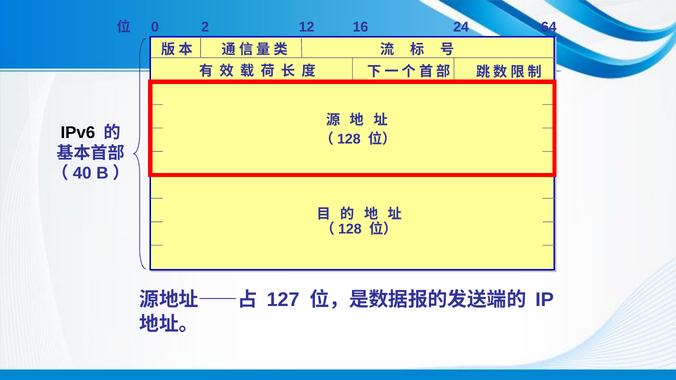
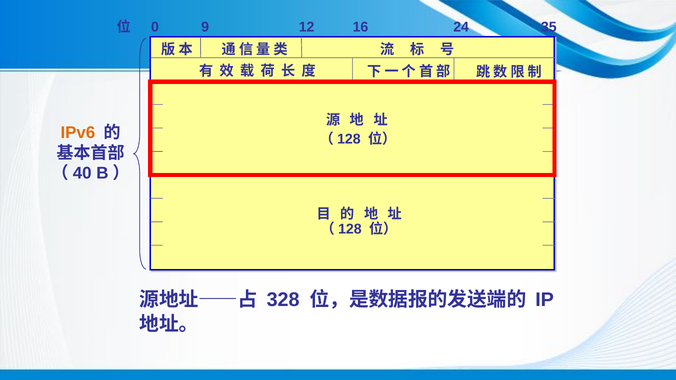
2: 2 -> 9 (205, 27)
64: 64 -> 35 (549, 27)
IPv6 colour: black -> orange (78, 133)
127: 127 -> 328 (283, 300)
